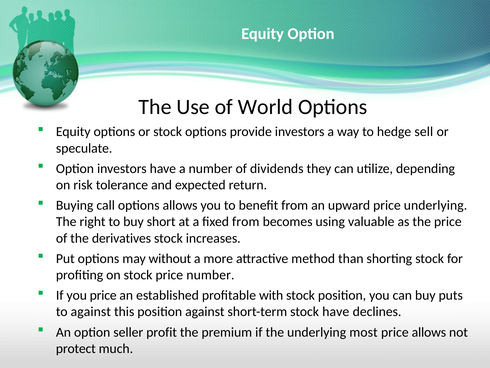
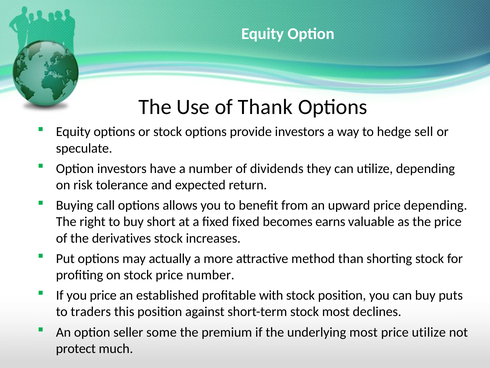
World: World -> Thank (265, 107)
price underlying: underlying -> depending (436, 205)
fixed from: from -> fixed (246, 222)
using: using -> earns (330, 222)
without: without -> actually (170, 258)
to against: against -> traders (91, 311)
stock have: have -> most (336, 311)
profit: profit -> some (162, 332)
price allows: allows -> utilize (429, 332)
